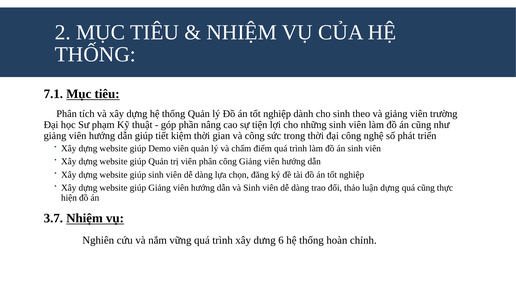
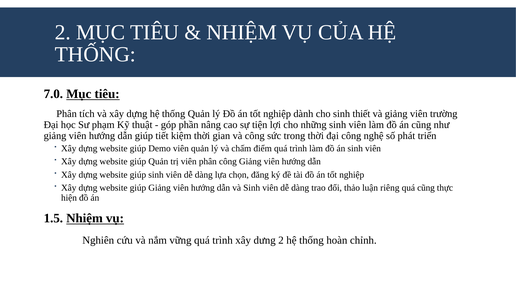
7.1: 7.1 -> 7.0 (53, 94)
theo: theo -> thiết (361, 114)
luận dựng: dựng -> riêng (390, 188)
3.7: 3.7 -> 1.5 (53, 218)
dưng 6: 6 -> 2 (281, 241)
